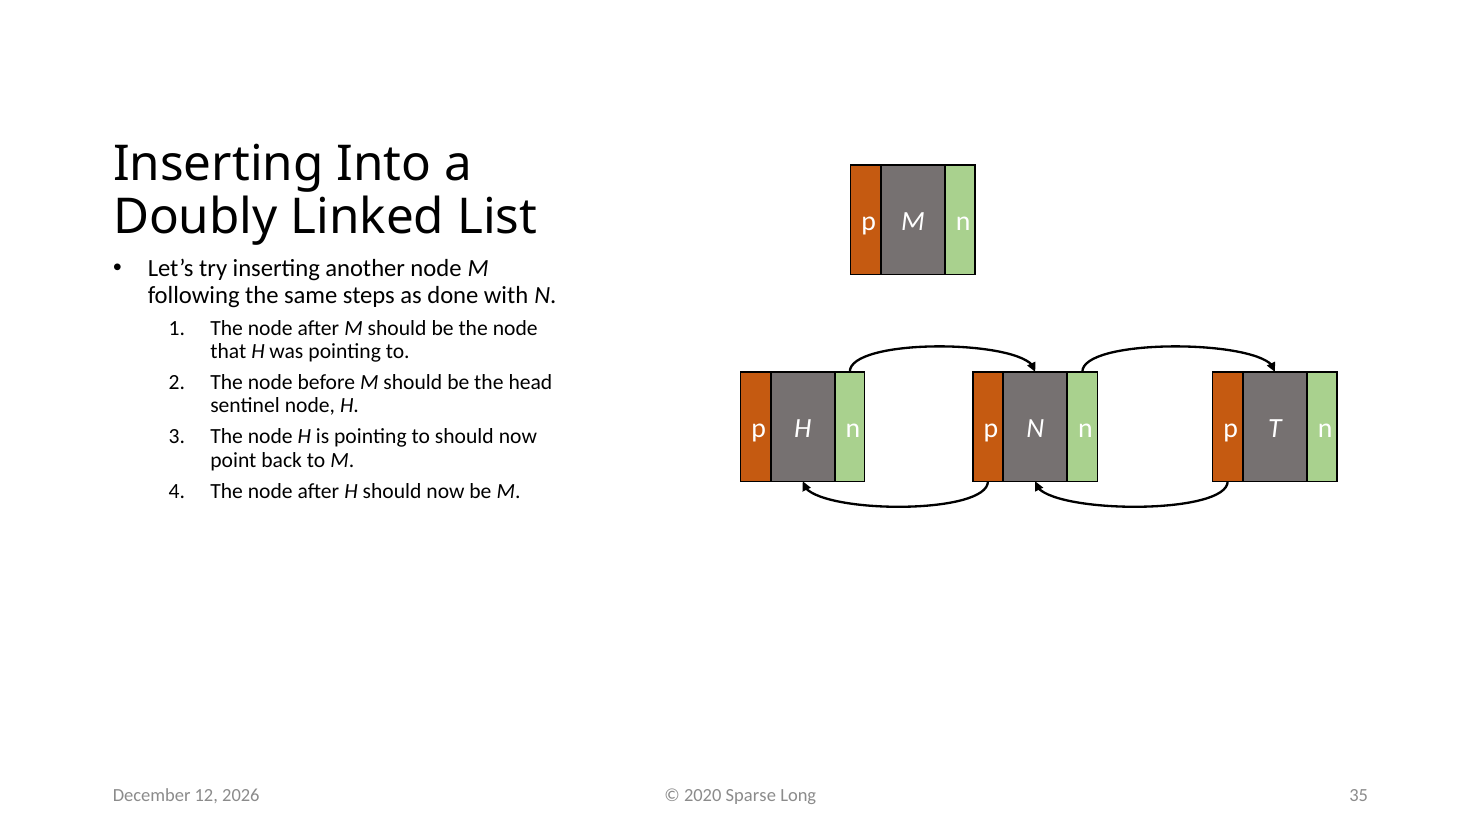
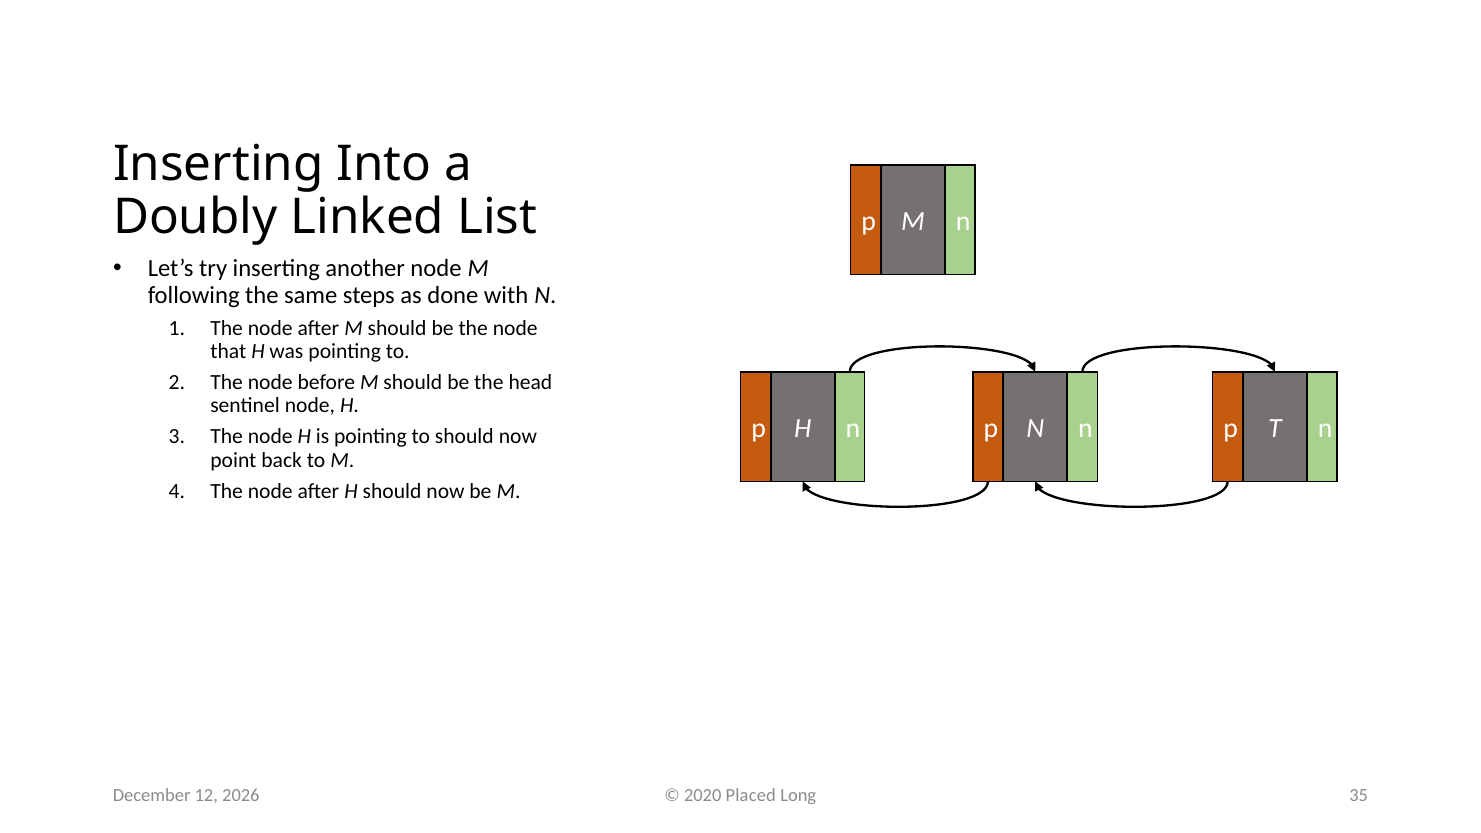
Sparse: Sparse -> Placed (751, 795)
